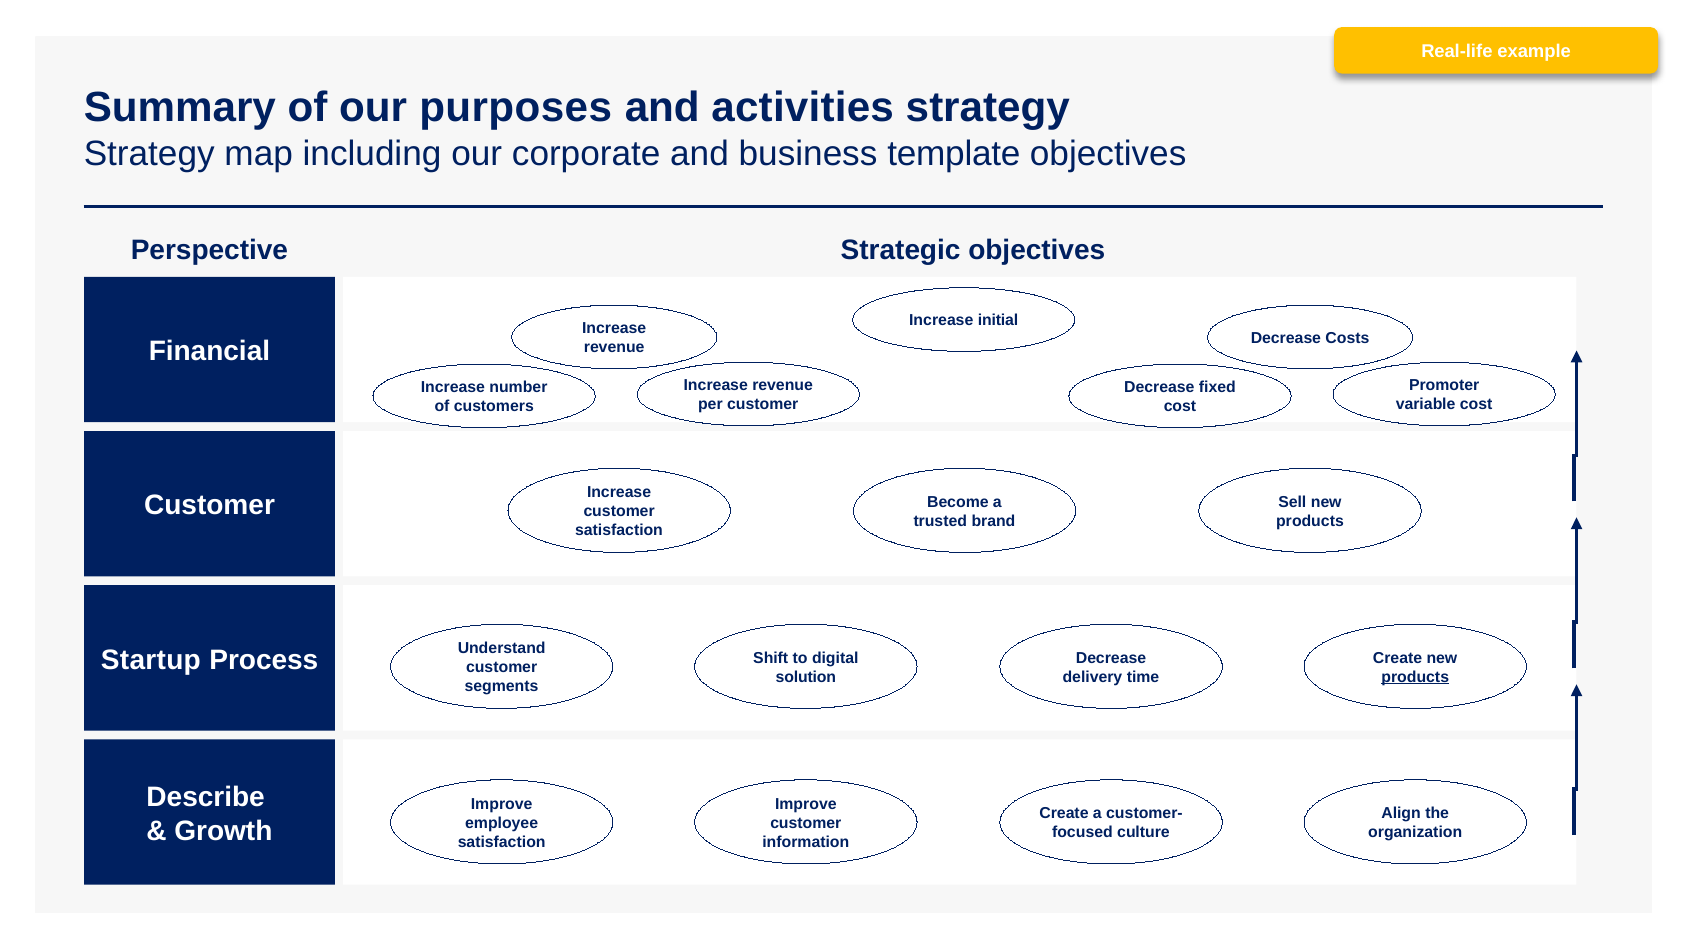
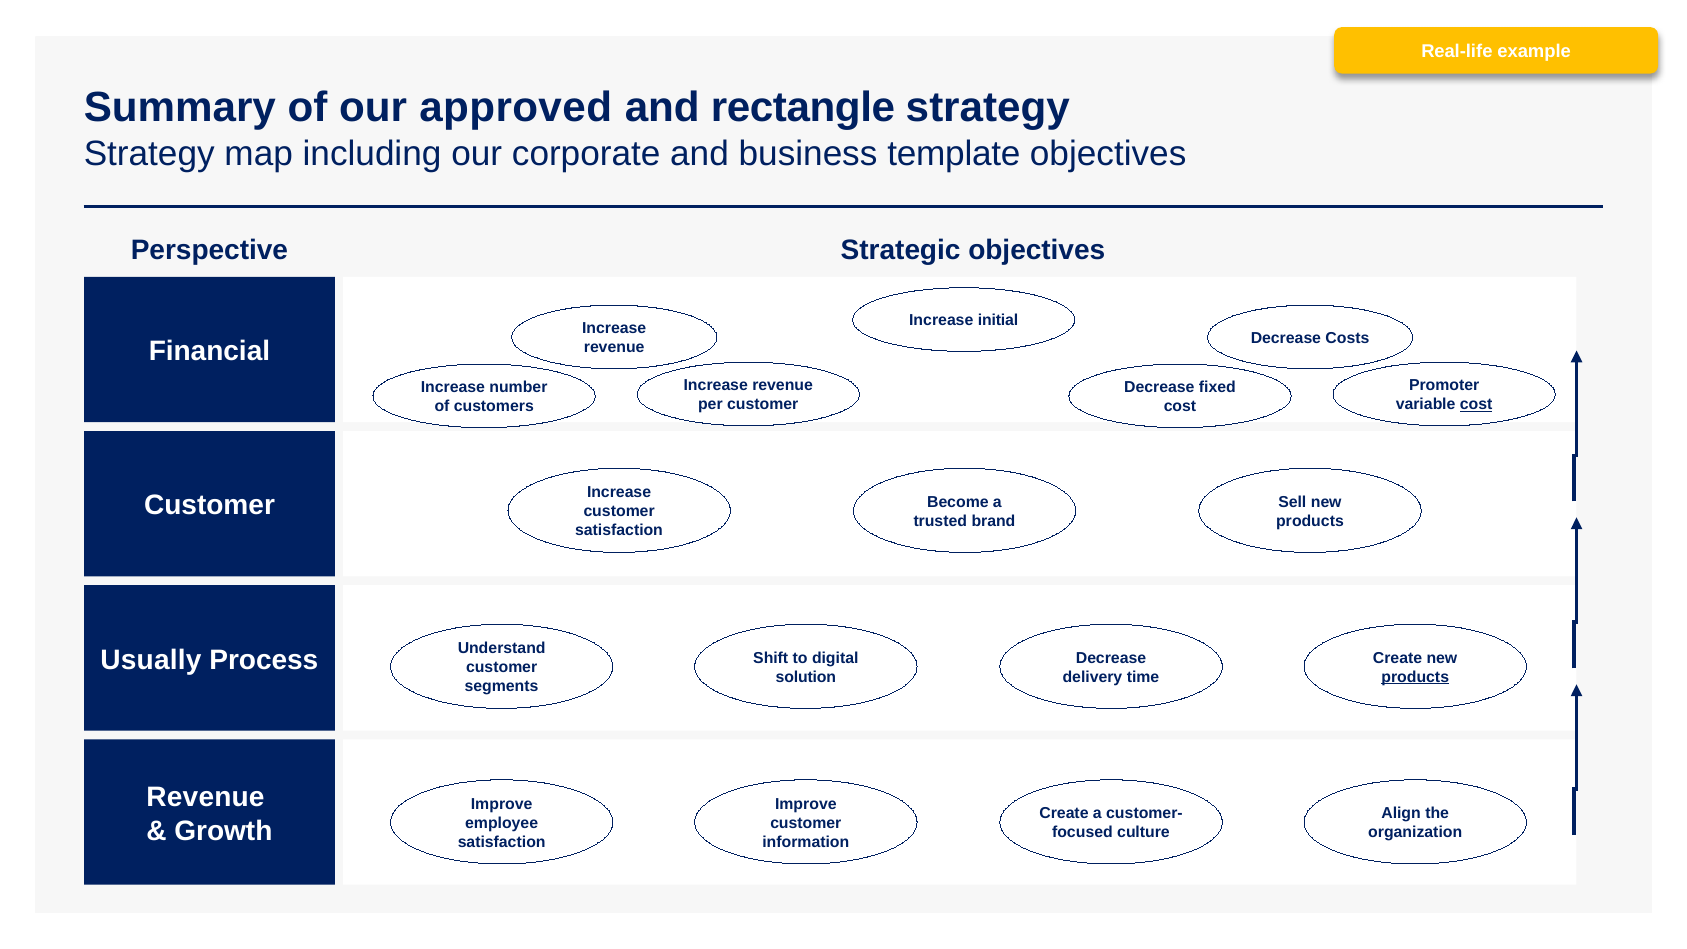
purposes: purposes -> approved (516, 108)
activities: activities -> rectangle (803, 108)
cost underline: none -> present (1476, 405)
Startup: Startup -> Usually (151, 660)
Describe: Describe -> Revenue (205, 797)
